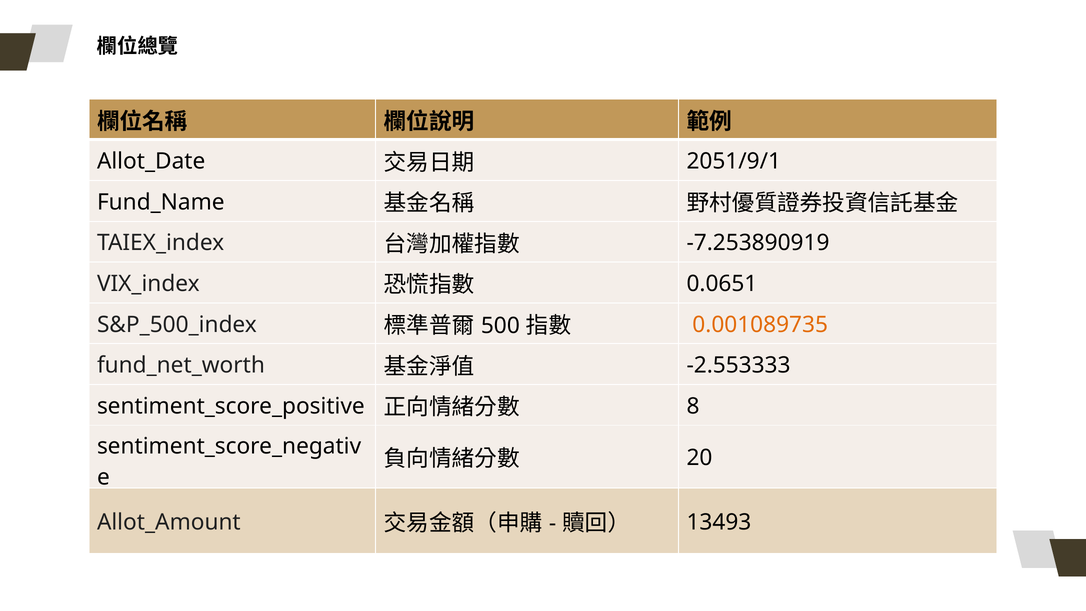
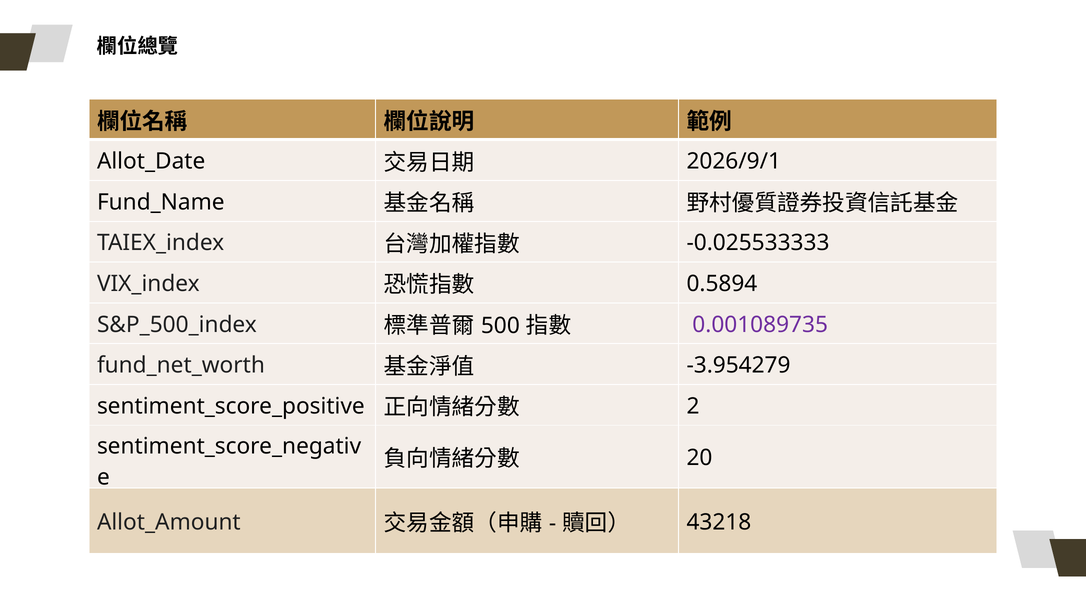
2051/9/1: 2051/9/1 -> 2026/9/1 (734, 161)
-7.253890919: -7.253890919 -> -0.025533333 (758, 243)
0.0651: 0.0651 -> 0.5894 (722, 284)
0.001089735 colour: orange -> purple (760, 325)
-2.553333: -2.553333 -> -3.954279 (739, 365)
8: 8 -> 2 (693, 406)
13493: 13493 -> 43218 (719, 522)
